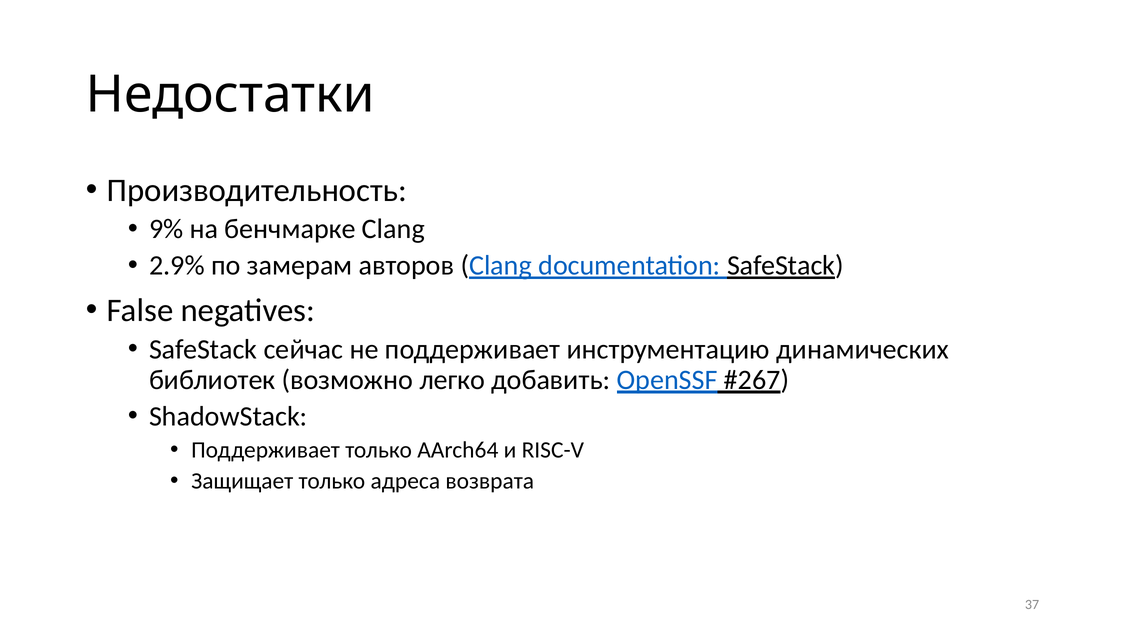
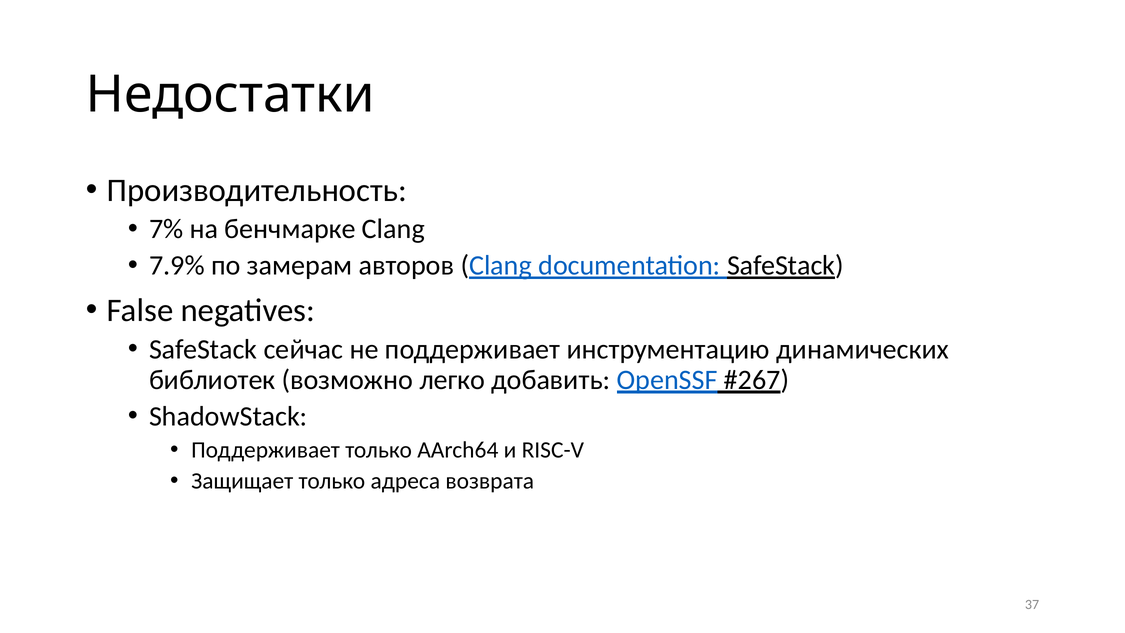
9%: 9% -> 7% (166, 229)
2.9%: 2.9% -> 7.9% (177, 266)
